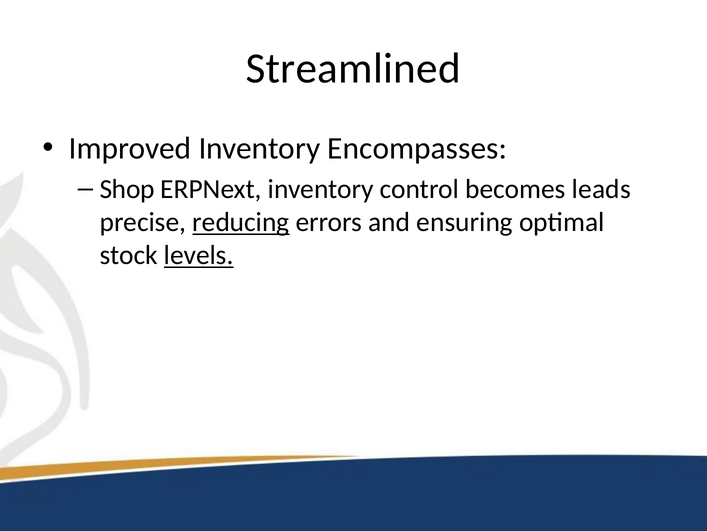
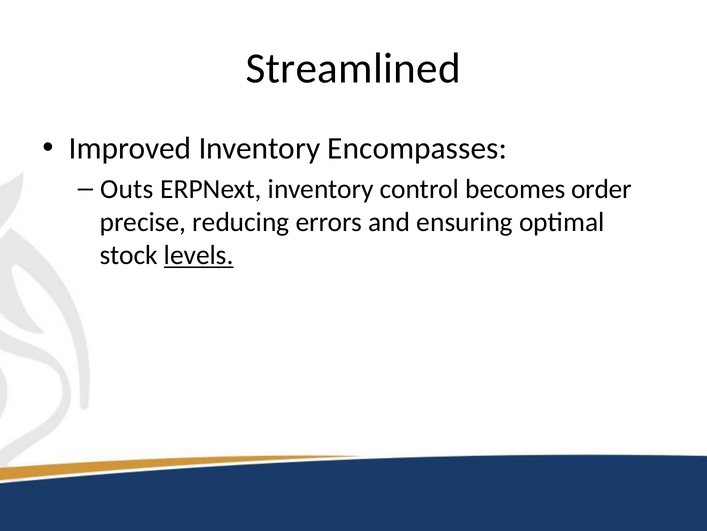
Shop: Shop -> Outs (127, 189)
leads: leads -> order (601, 189)
reducing underline: present -> none (241, 222)
